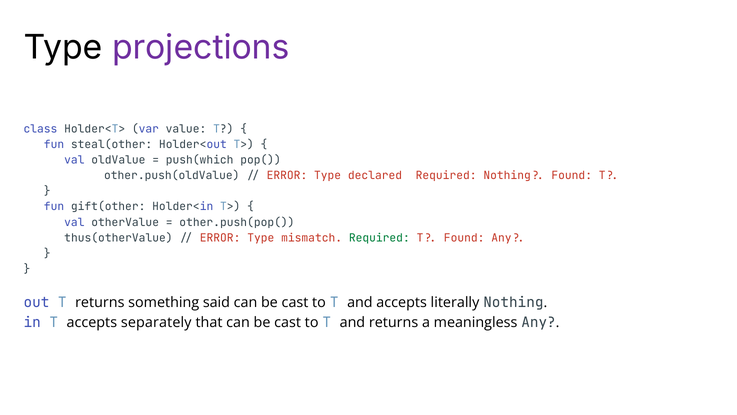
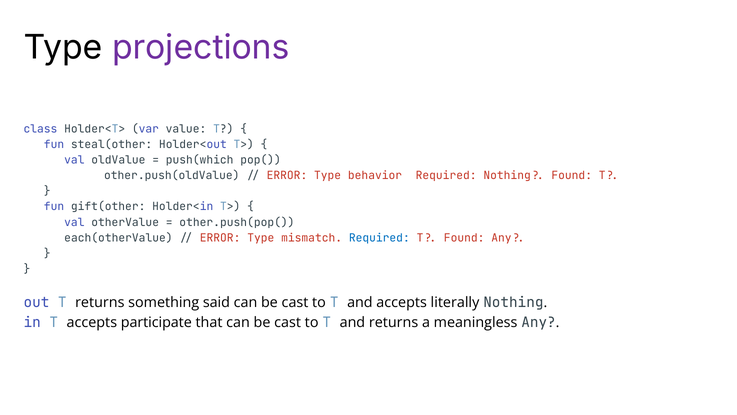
declared: declared -> behavior (378, 175)
thus(otherValue: thus(otherValue -> each(otherValue (118, 238)
Required colour: green -> blue (379, 238)
separately: separately -> participate (156, 322)
